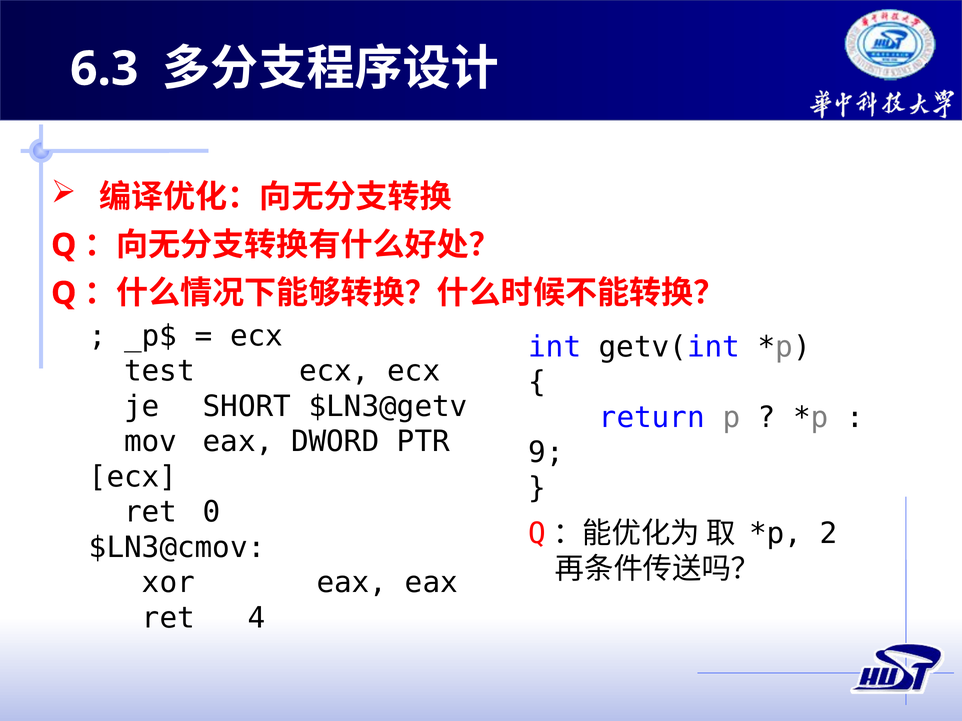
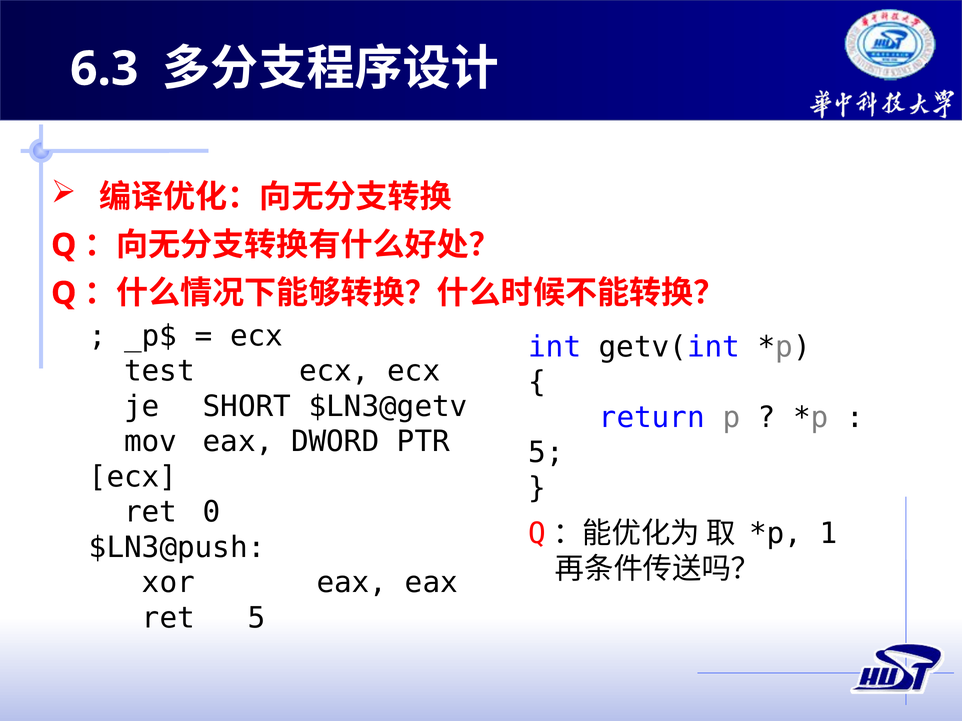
9: 9 -> 5 (546, 453)
2: 2 -> 1 (828, 534)
$LN3@cmov: $LN3@cmov -> $LN3@push (177, 548)
ret 4: 4 -> 5 (257, 618)
